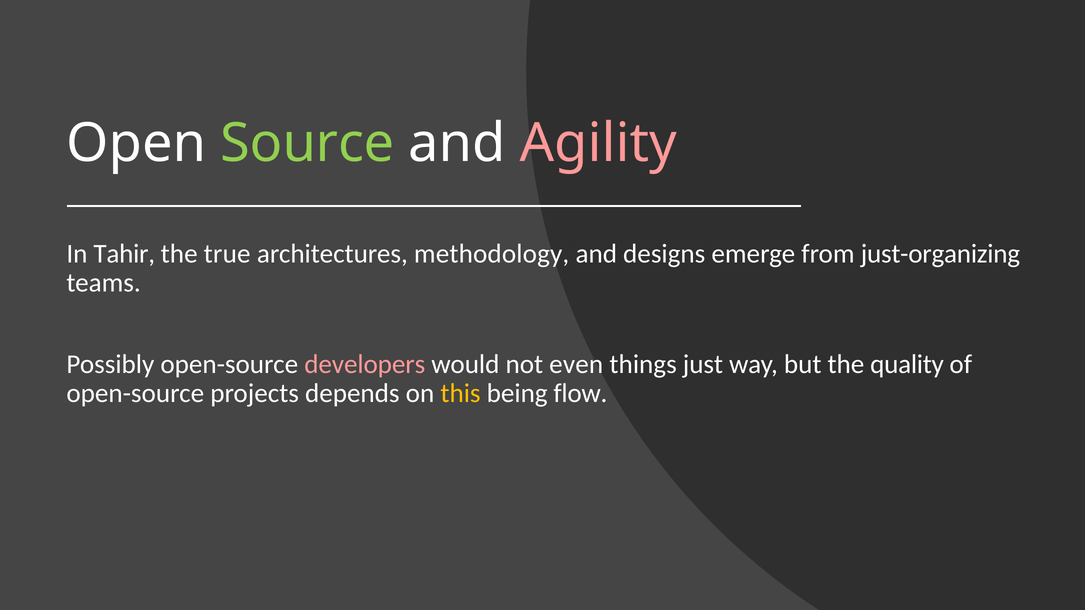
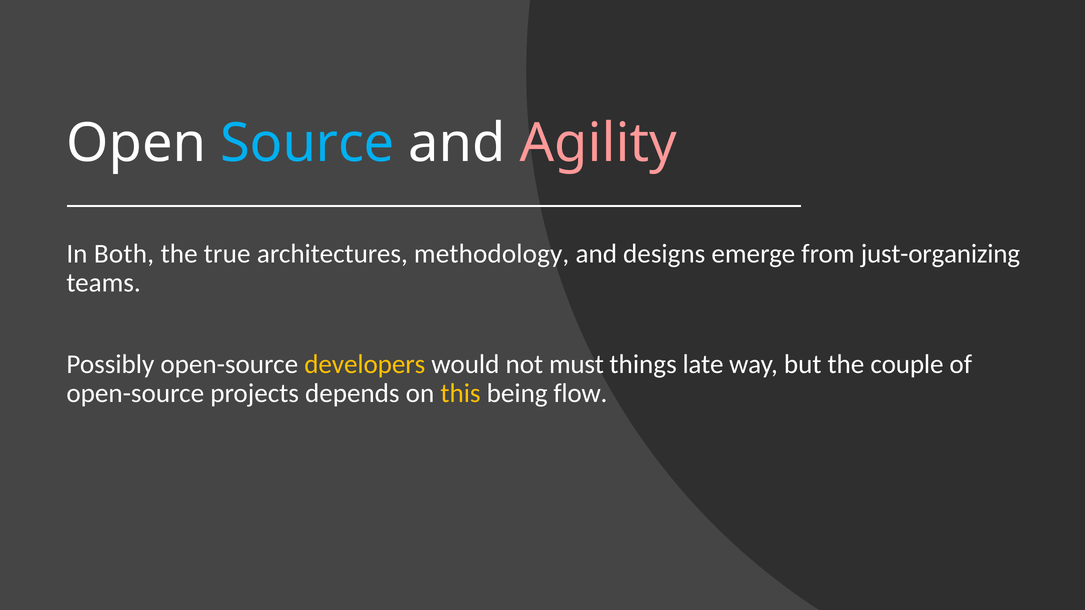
Source colour: light green -> light blue (307, 143)
Tahir: Tahir -> Both (124, 254)
developers colour: pink -> yellow (365, 364)
even: even -> must (576, 364)
just: just -> late (703, 364)
quality: quality -> couple (907, 364)
